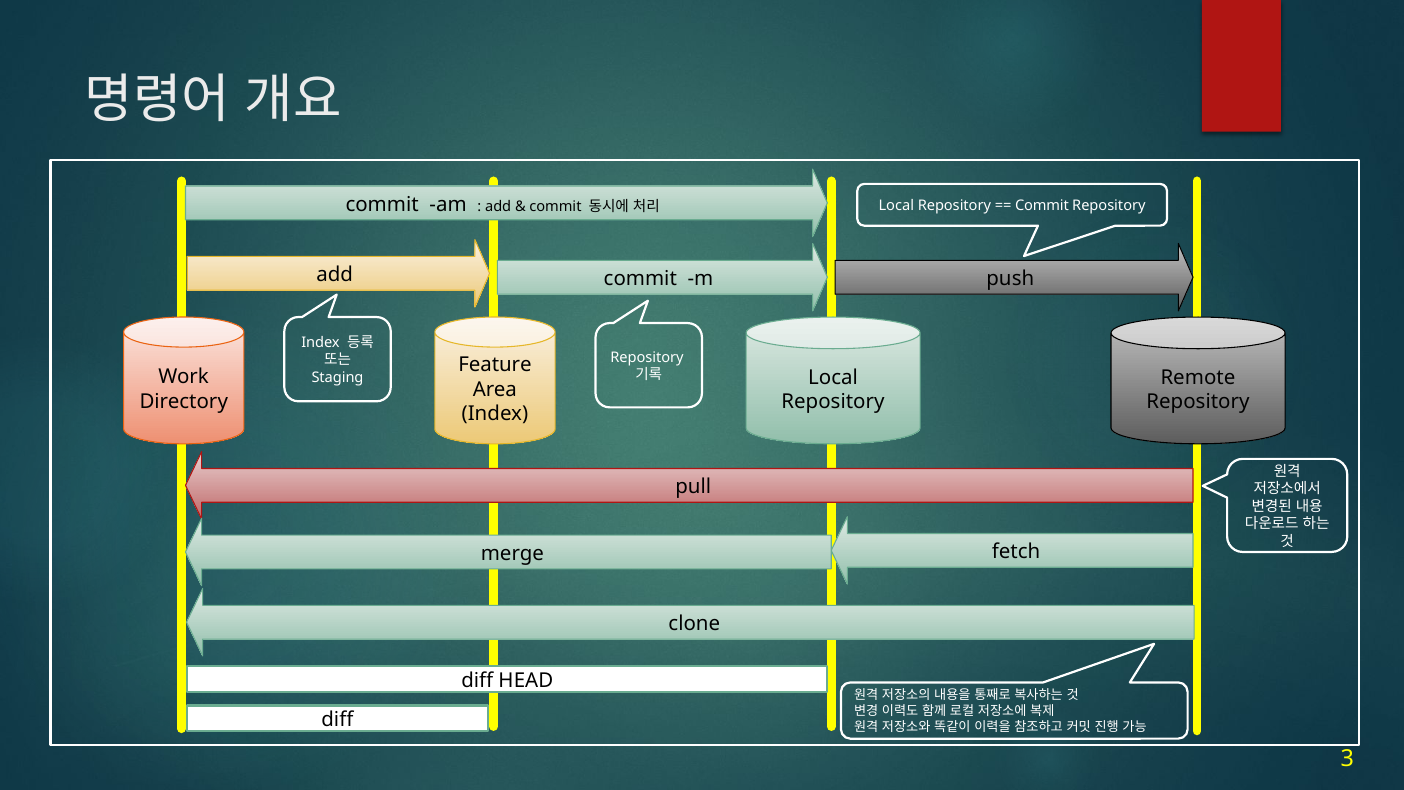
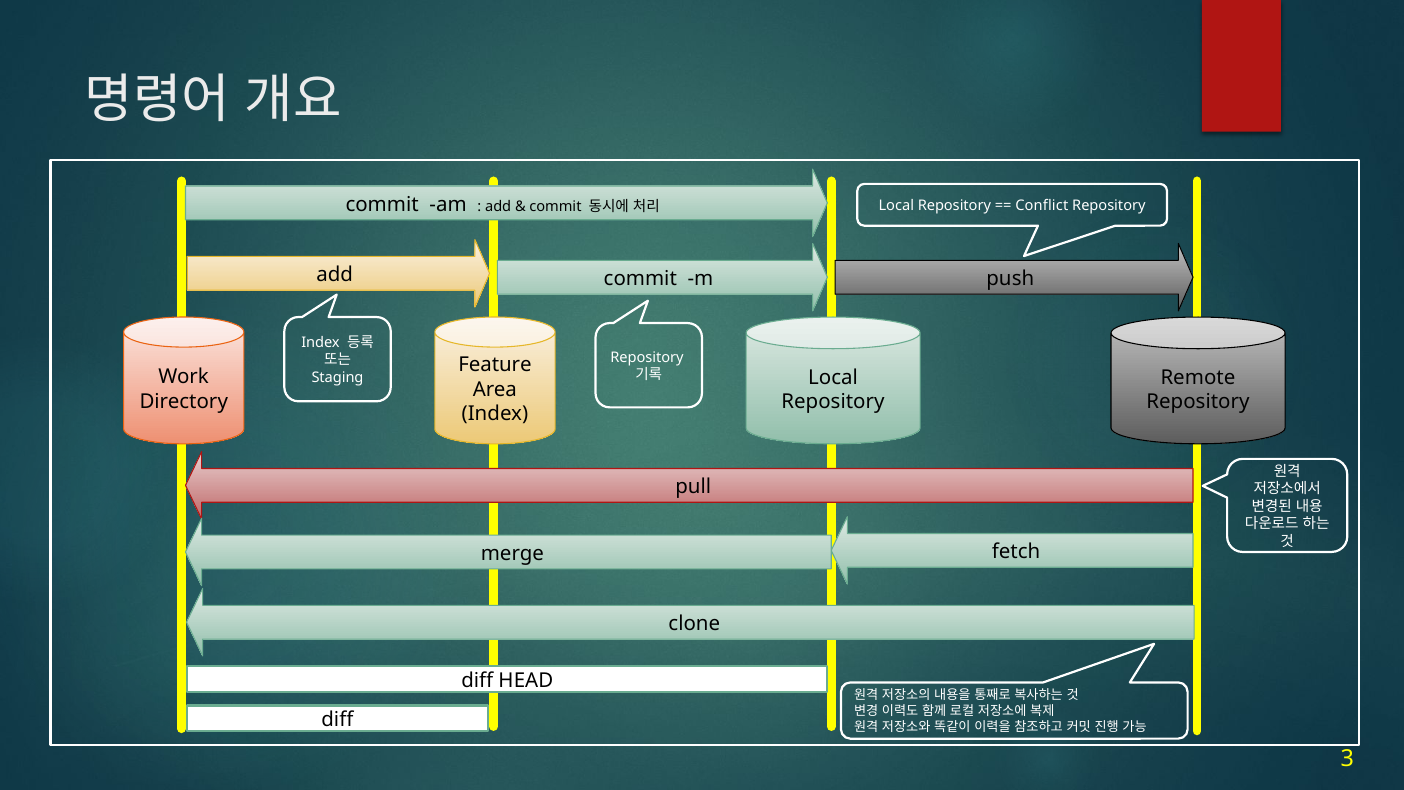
Commit: Commit -> Conflict (1042, 206)
